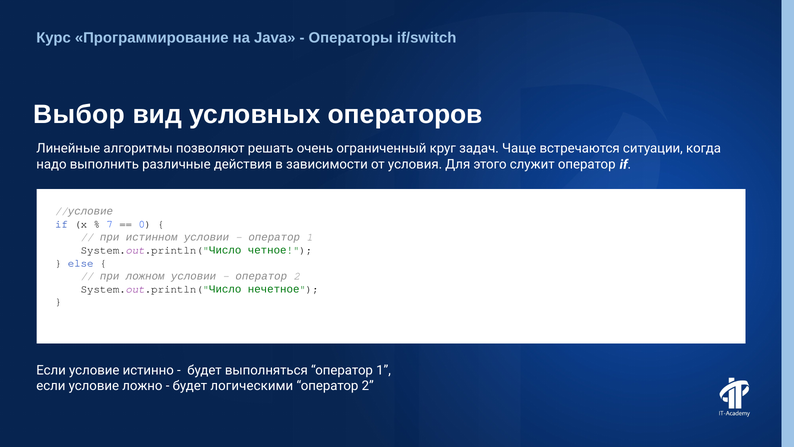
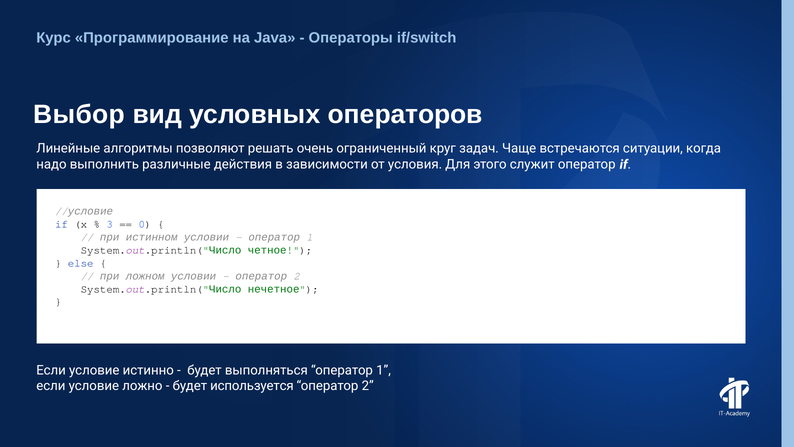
7: 7 -> 3 (110, 224)
логическими: логическими -> используется (252, 386)
